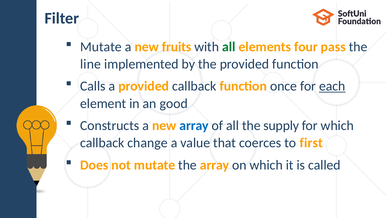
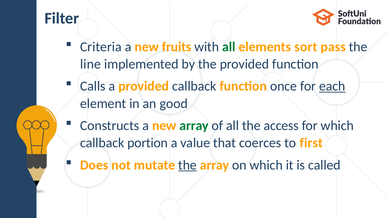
Mutate: Mutate -> Criteria (101, 47)
four: four -> sort (306, 47)
array colour: blue -> green (194, 125)
supply: supply -> access (281, 125)
change: change -> portion (148, 143)
the underline: none -> present (187, 165)
